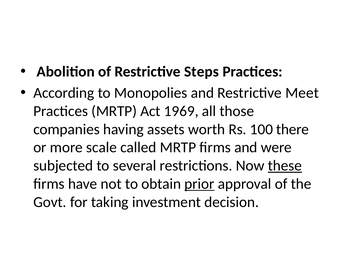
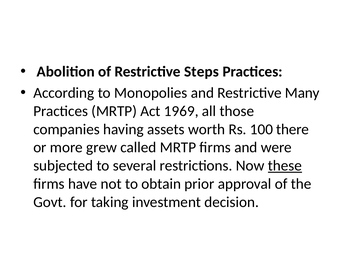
Meet: Meet -> Many (302, 93)
scale: scale -> grew (102, 147)
prior underline: present -> none (199, 184)
